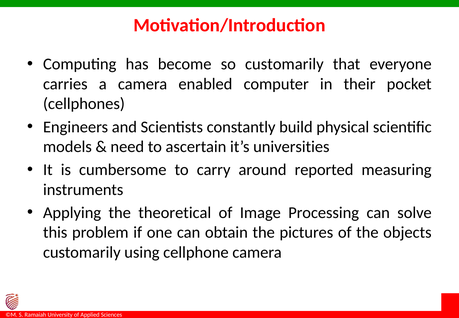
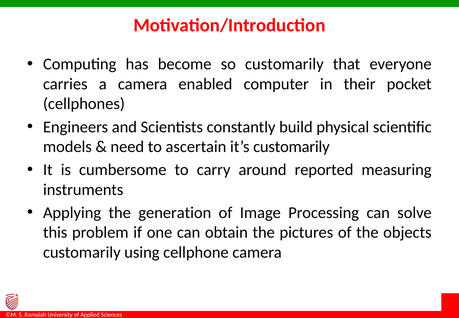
it’s universities: universities -> customarily (291, 147)
theoretical: theoretical -> generation (175, 213)
